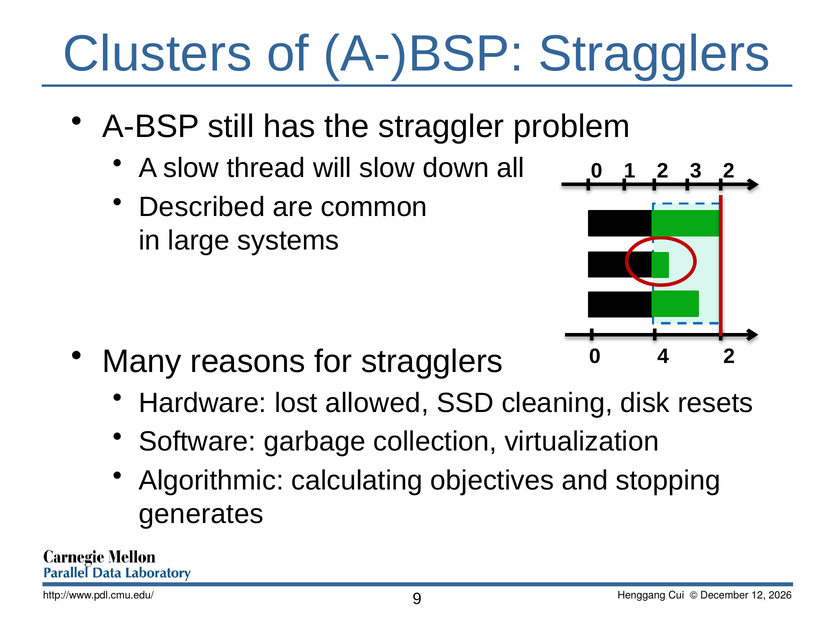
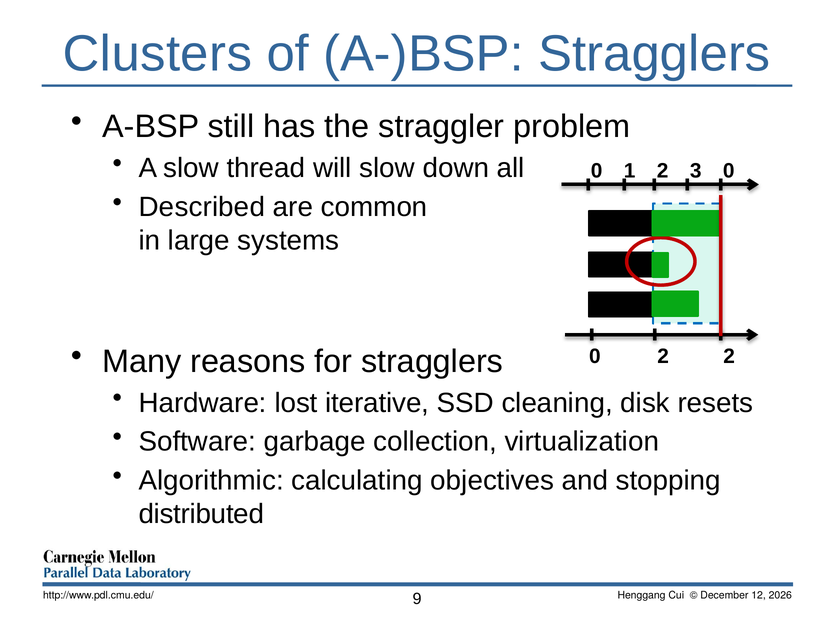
3 2: 2 -> 0 (729, 171)
0 4: 4 -> 2 (663, 356)
allowed: allowed -> iterative (377, 403)
generates: generates -> distributed (201, 514)
